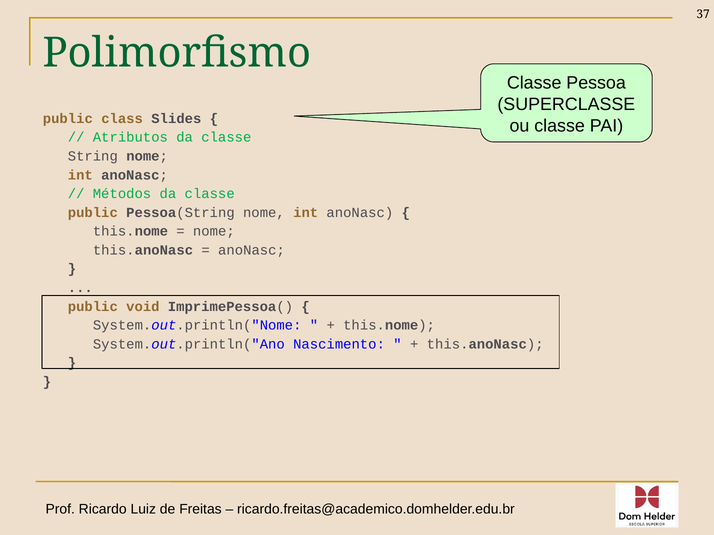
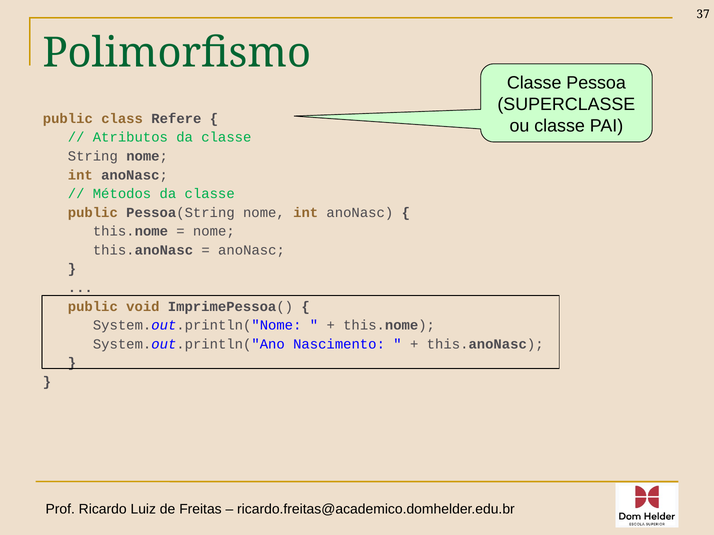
Slides: Slides -> Refere (176, 119)
